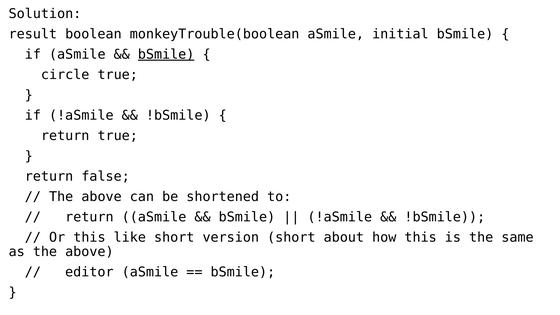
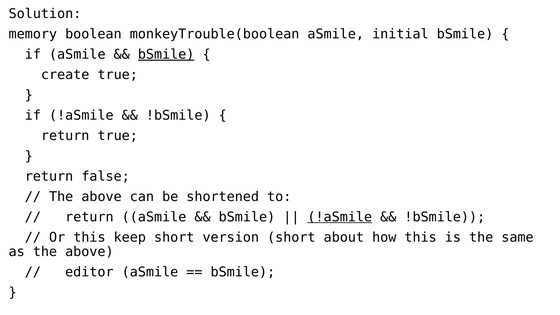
result: result -> memory (33, 34)
circle: circle -> create (65, 75)
!aSmile underline: none -> present (340, 217)
like: like -> keep (130, 237)
